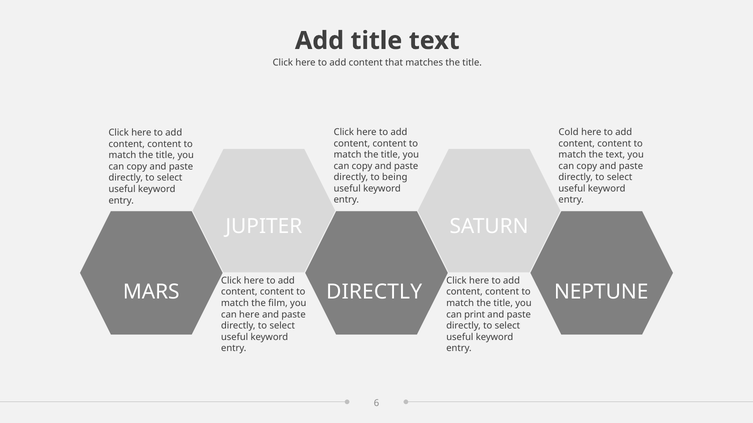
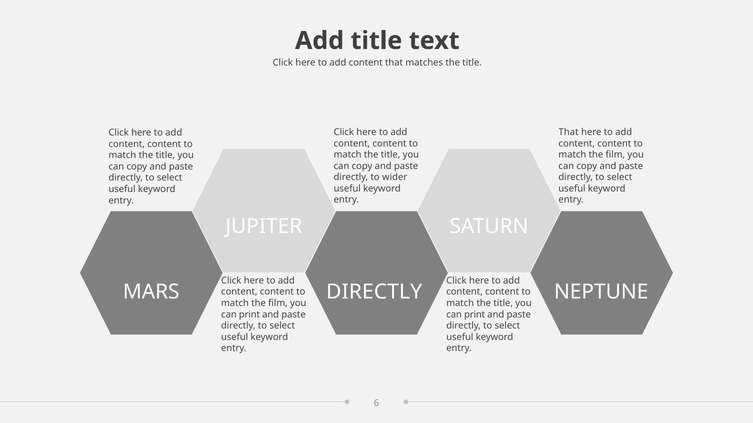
Cold: Cold -> That (569, 132)
text: text -> film (615, 155)
being: being -> wider (395, 178)
here: here -> print (249, 315)
